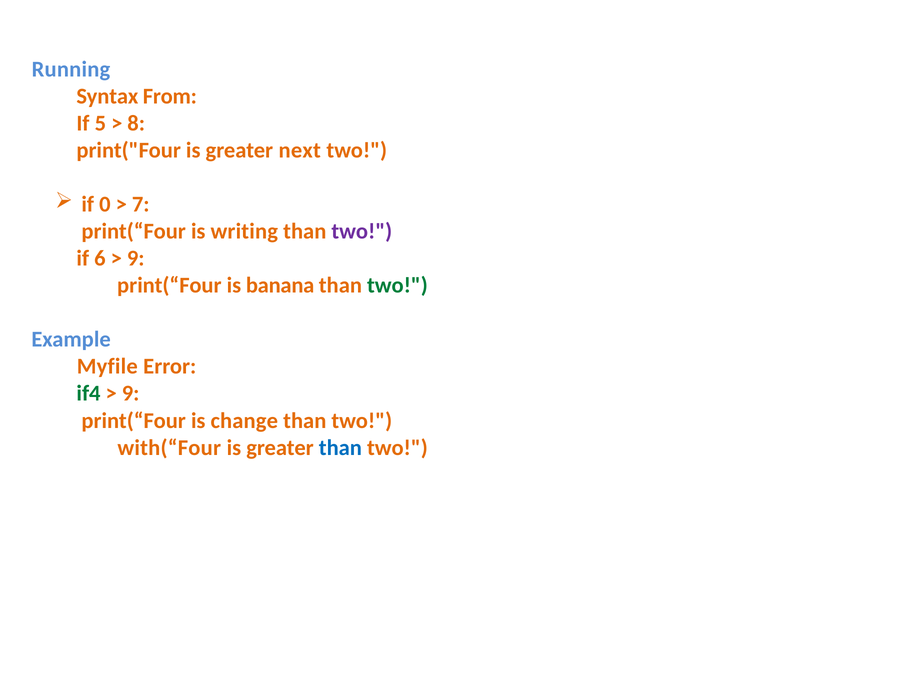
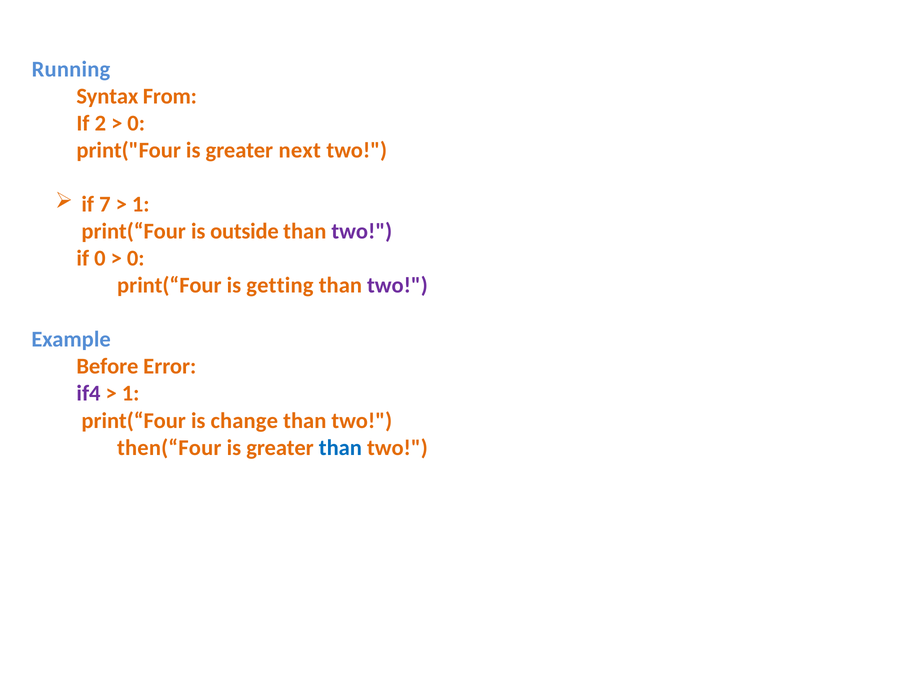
5: 5 -> 2 (100, 123)
8: 8 -> 0 (136, 123)
0: 0 -> 7 (105, 204)
7: 7 -> 1 (141, 204)
writing: writing -> outside (244, 231)
if 6: 6 -> 0 (100, 259)
9: 9 -> 0 (136, 259)
banana: banana -> getting (280, 286)
two colour: green -> purple (397, 286)
Myfile: Myfile -> Before (107, 367)
if4 colour: green -> purple (89, 394)
9: 9 -> 1 (131, 394)
with(“Four: with(“Four -> then(“Four (169, 448)
